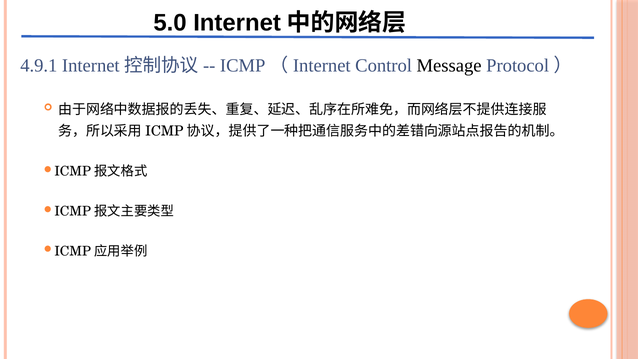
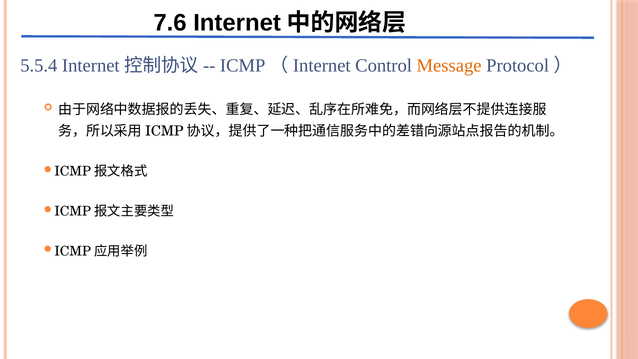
5.0: 5.0 -> 7.6 (170, 23)
4.9.1: 4.9.1 -> 5.5.4 (39, 66)
Message colour: black -> orange (449, 66)
